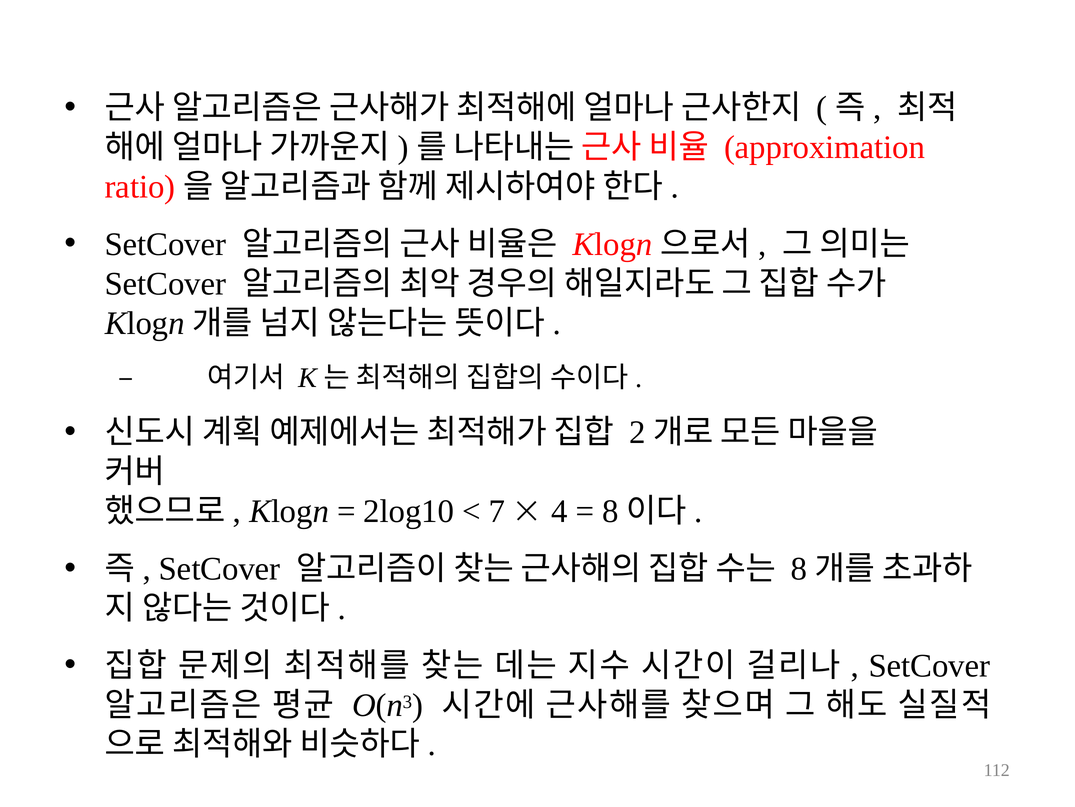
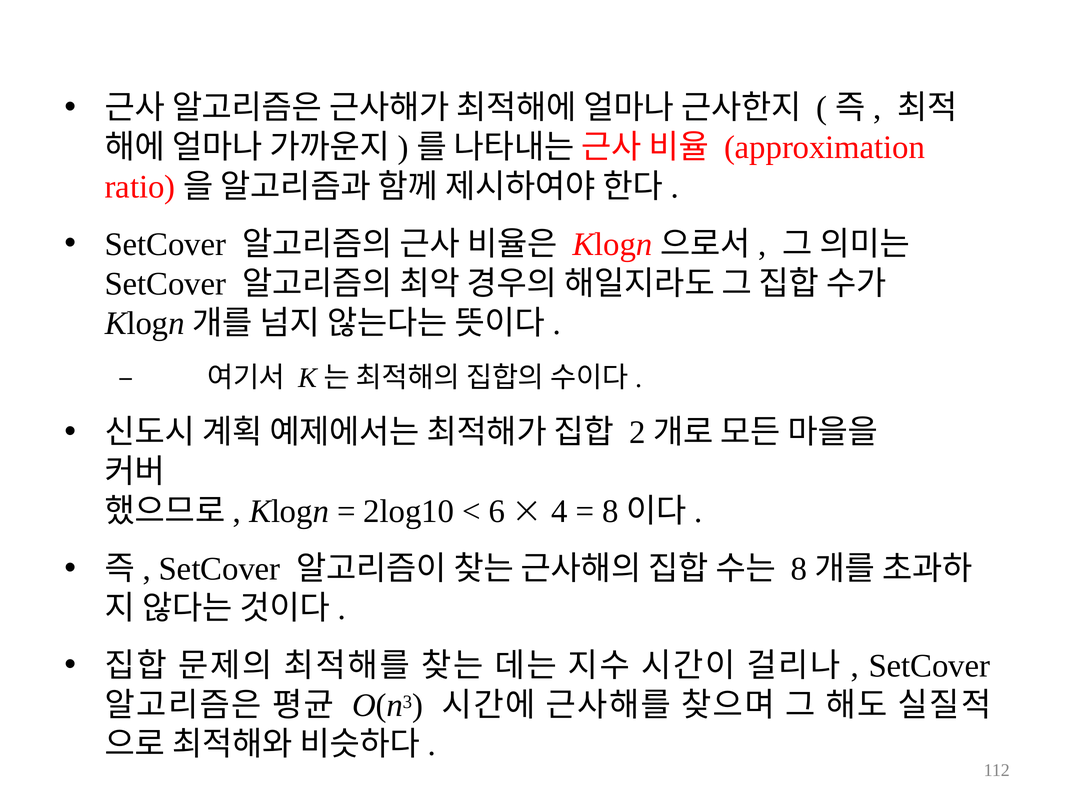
7: 7 -> 6 (497, 511)
